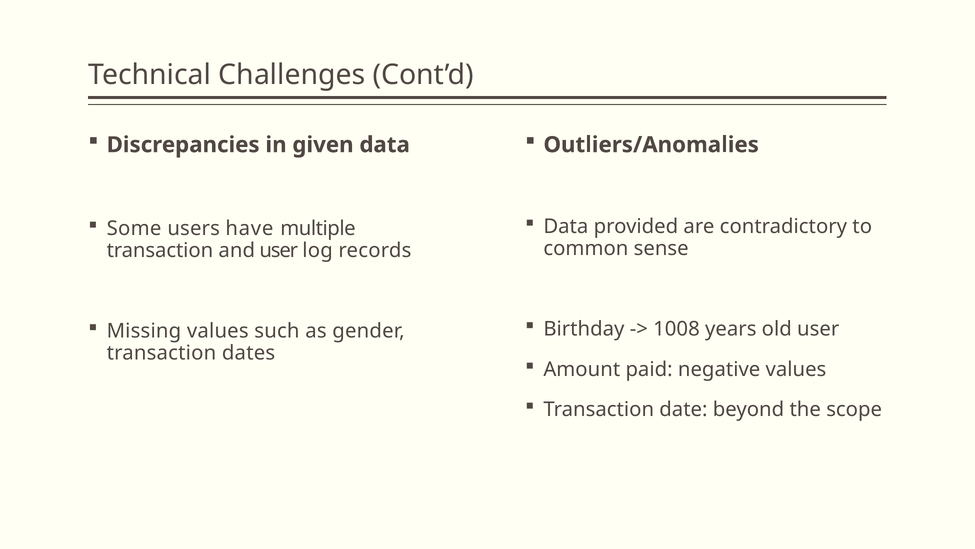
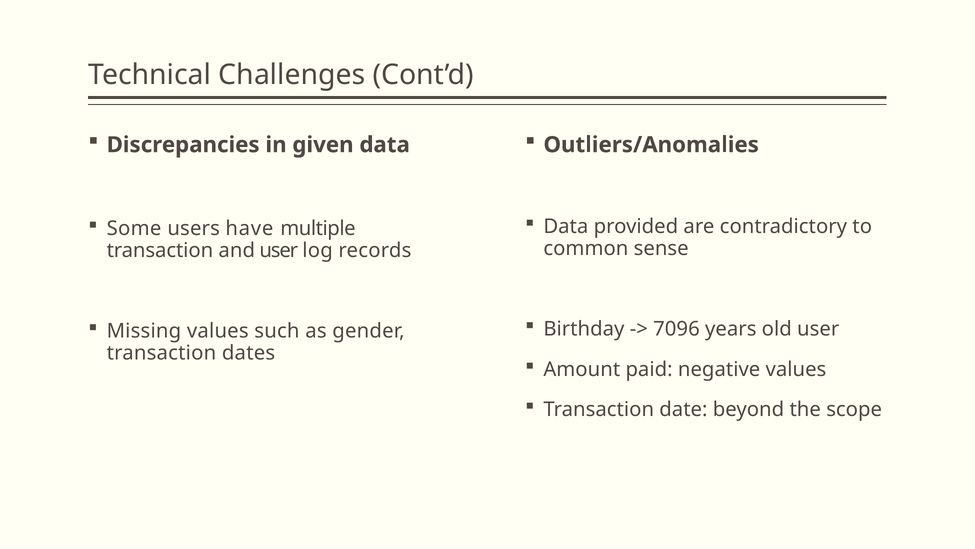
1008: 1008 -> 7096 (676, 329)
